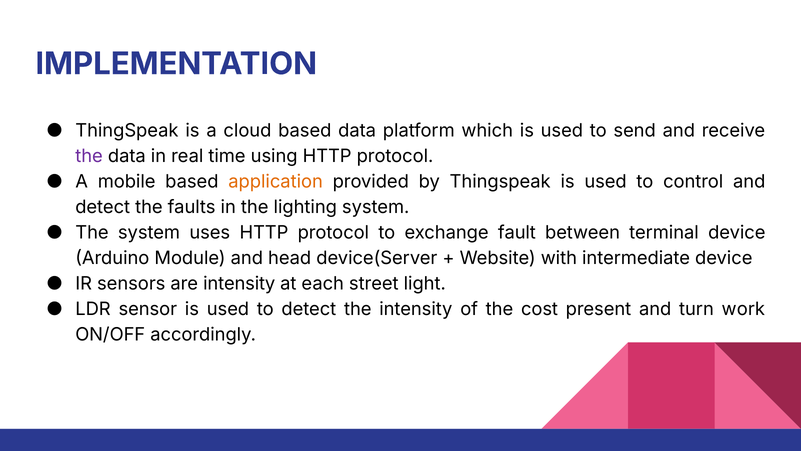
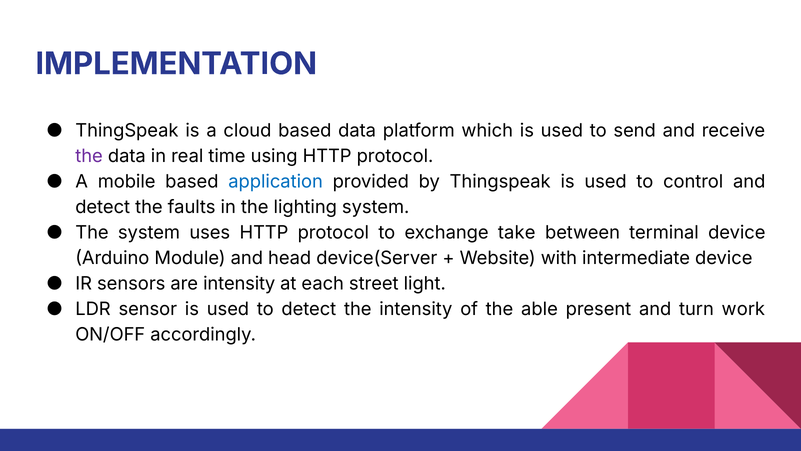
application colour: orange -> blue (276, 182)
fault: fault -> take (517, 233)
cost: cost -> able (539, 309)
